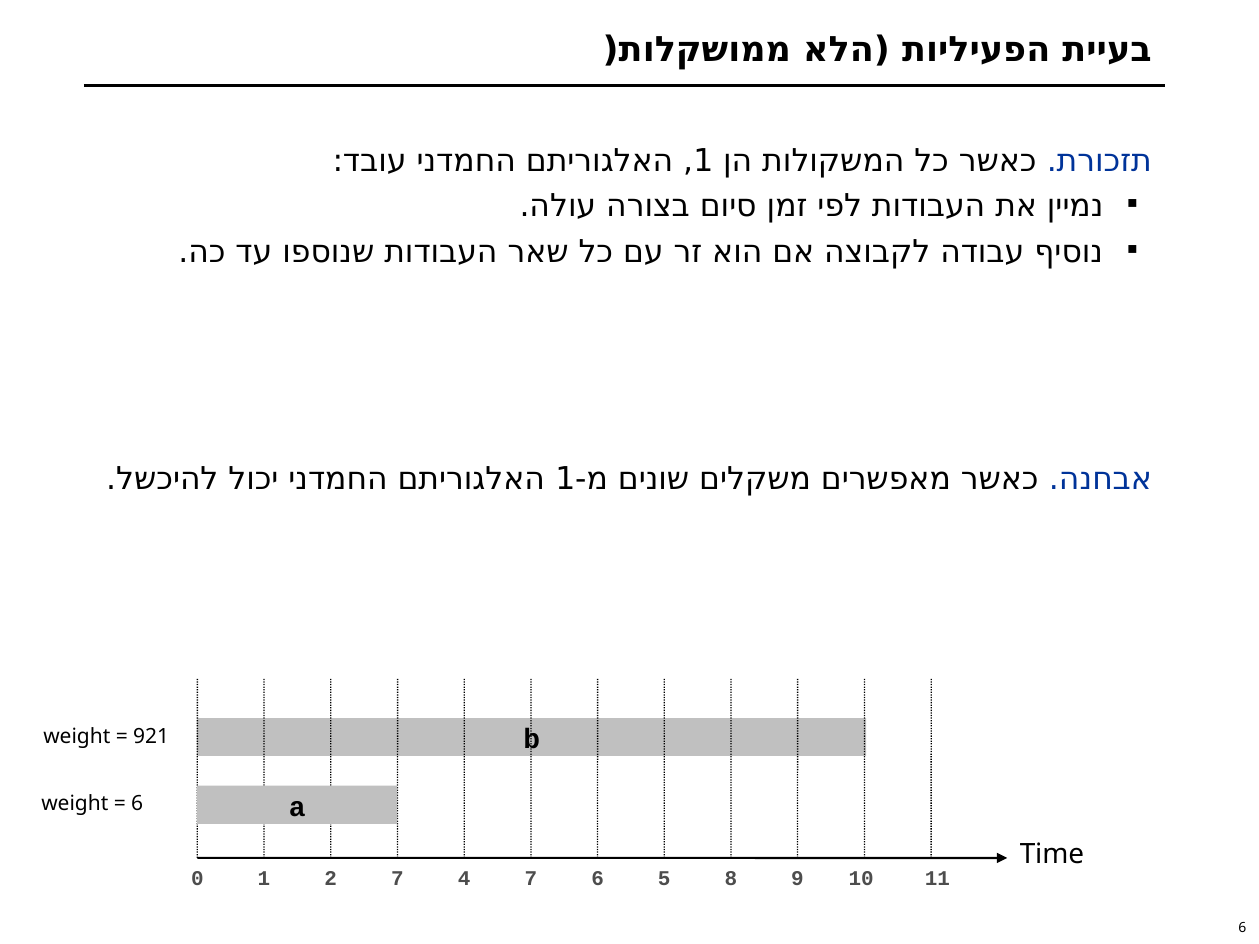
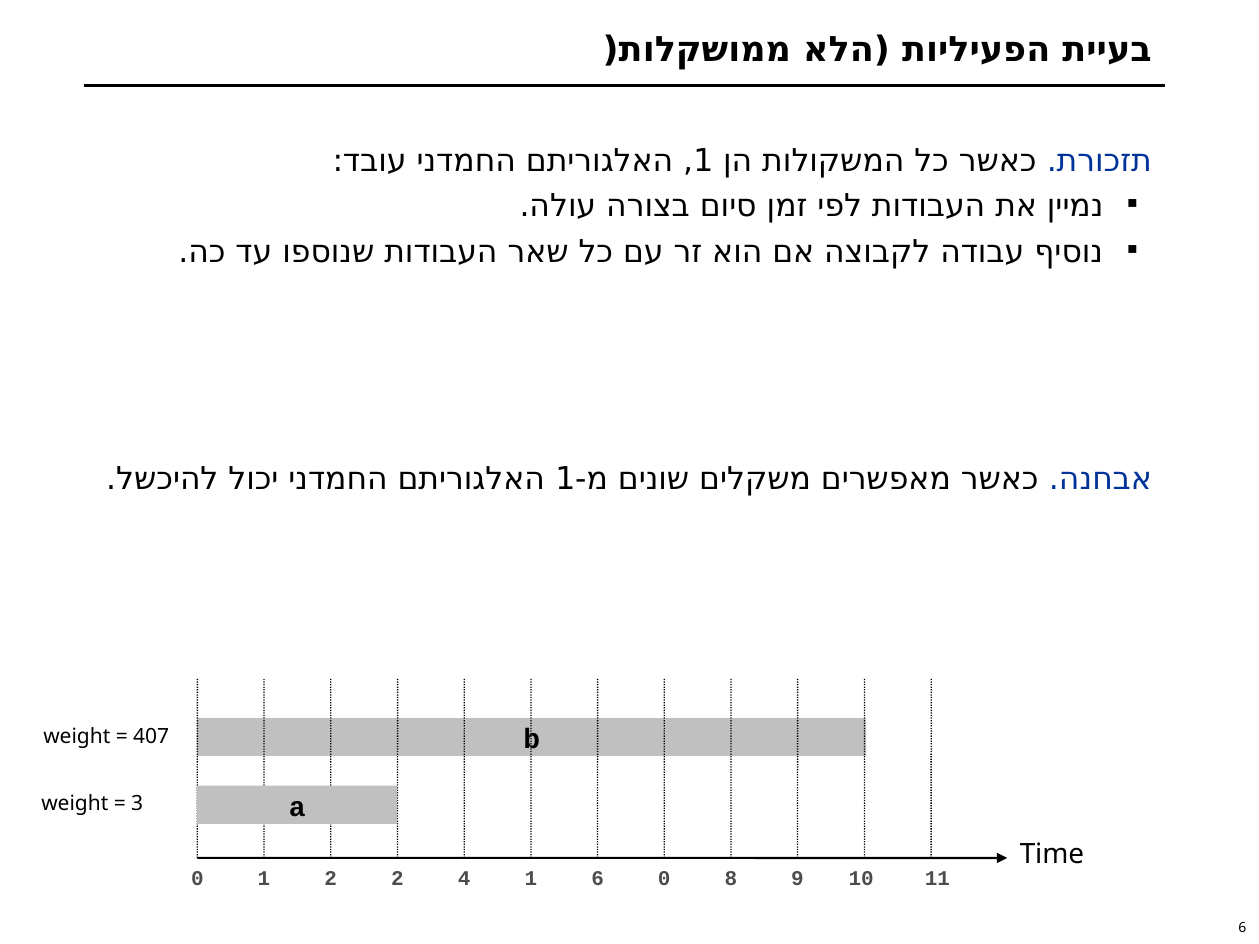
921: 921 -> 407 (151, 737)
6: 6 -> 3 (137, 804)
2 7: 7 -> 2 (397, 878)
4 7: 7 -> 1 (531, 878)
6 5: 5 -> 0 (664, 878)
